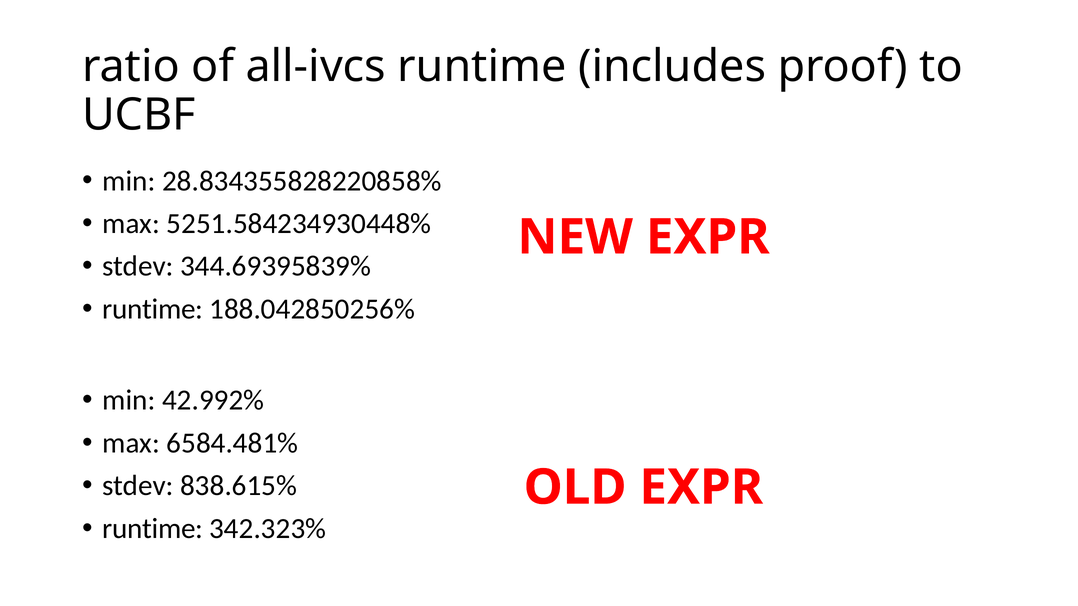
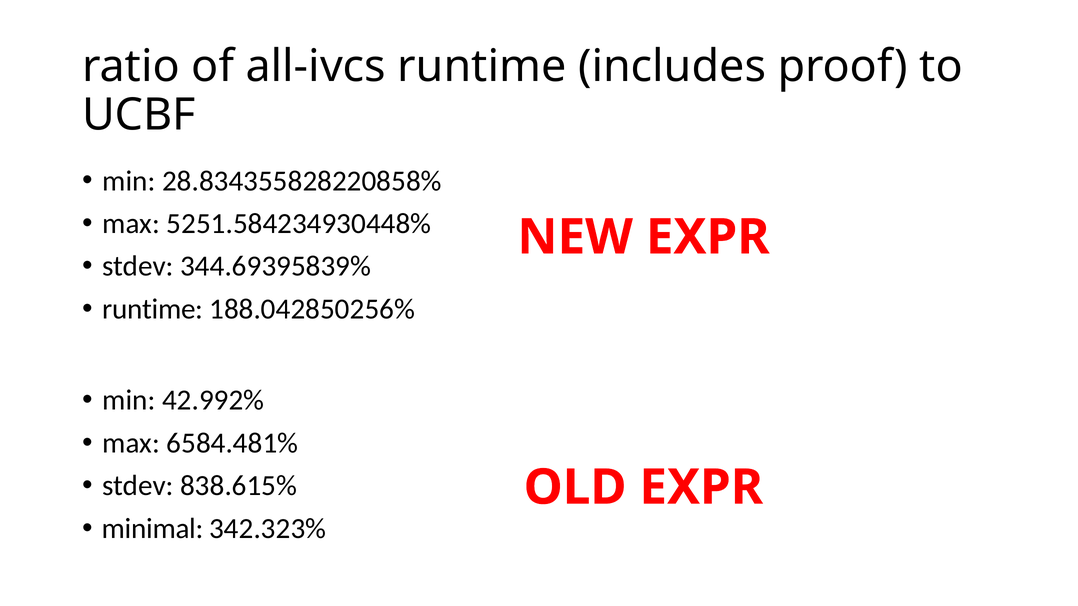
runtime: runtime -> minimal (153, 529)
